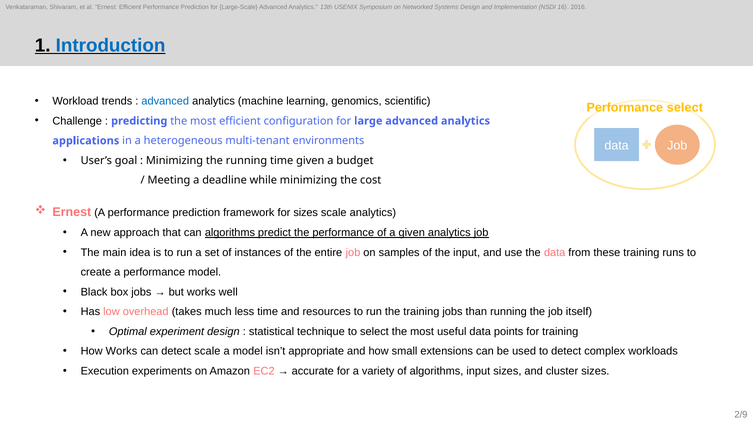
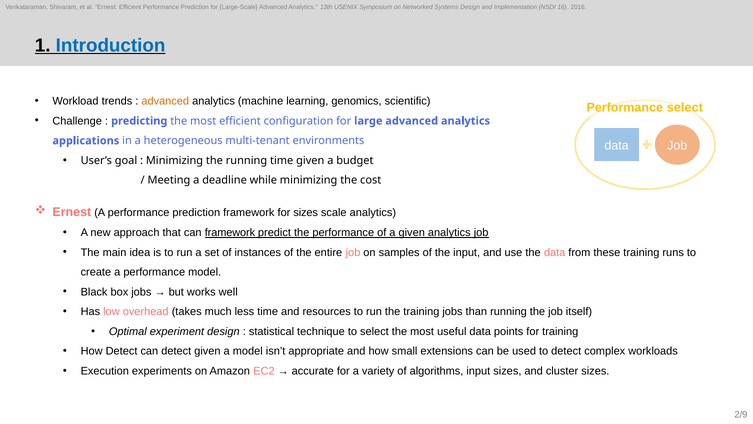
advanced colour: blue -> orange (165, 101)
can algorithms: algorithms -> framework (230, 232)
How Works: Works -> Detect (122, 351)
detect scale: scale -> given (207, 351)
